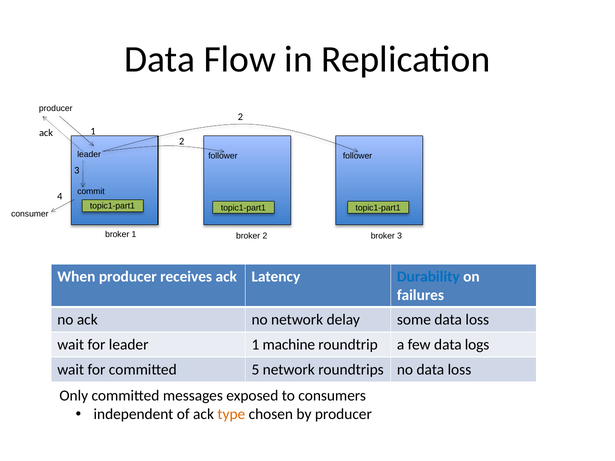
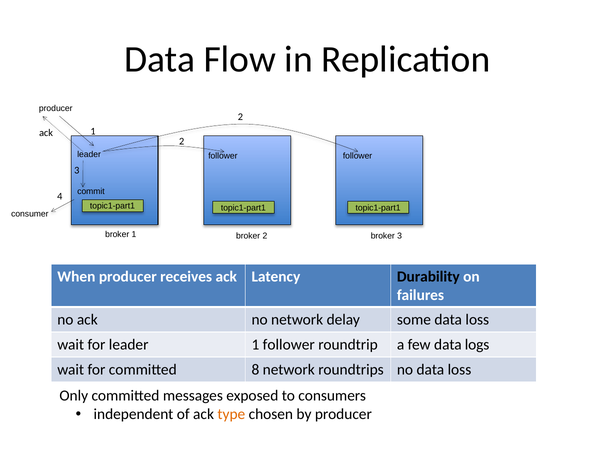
Durability colour: blue -> black (428, 277)
1 machine: machine -> follower (289, 345)
5: 5 -> 8 (255, 370)
